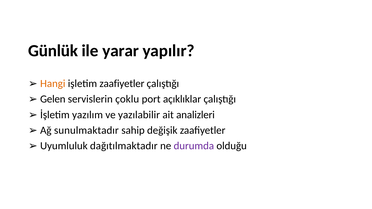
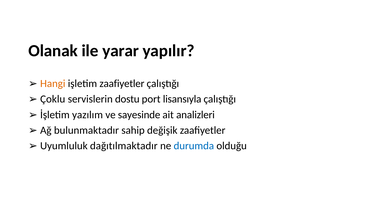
Günlük: Günlük -> Olanak (53, 51)
Gelen: Gelen -> Çoklu (53, 99)
çoklu: çoklu -> dostu (127, 99)
açıklıklar: açıklıklar -> lisansıyla (182, 99)
yazılabilir: yazılabilir -> sayesinde (139, 115)
sunulmaktadır: sunulmaktadır -> bulunmaktadır (86, 130)
durumda colour: purple -> blue (194, 146)
